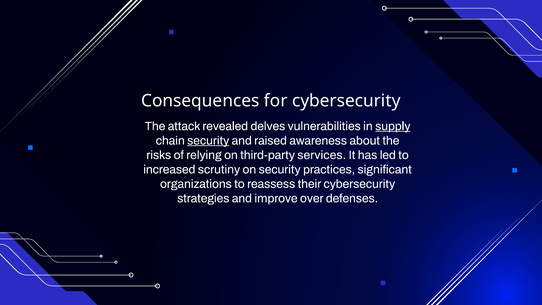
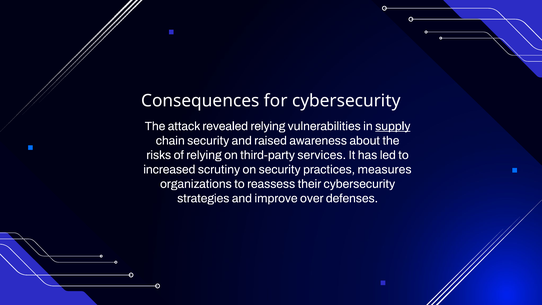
revealed delves: delves -> relying (268, 126)
security underline: present -> none (208, 141)
significant: significant -> measures (385, 169)
